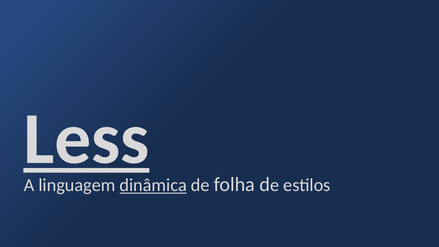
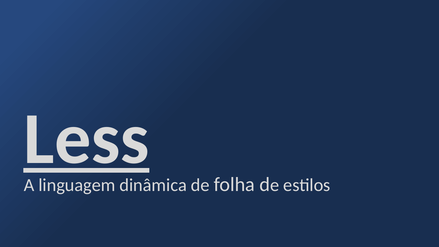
dinâmica underline: present -> none (153, 185)
